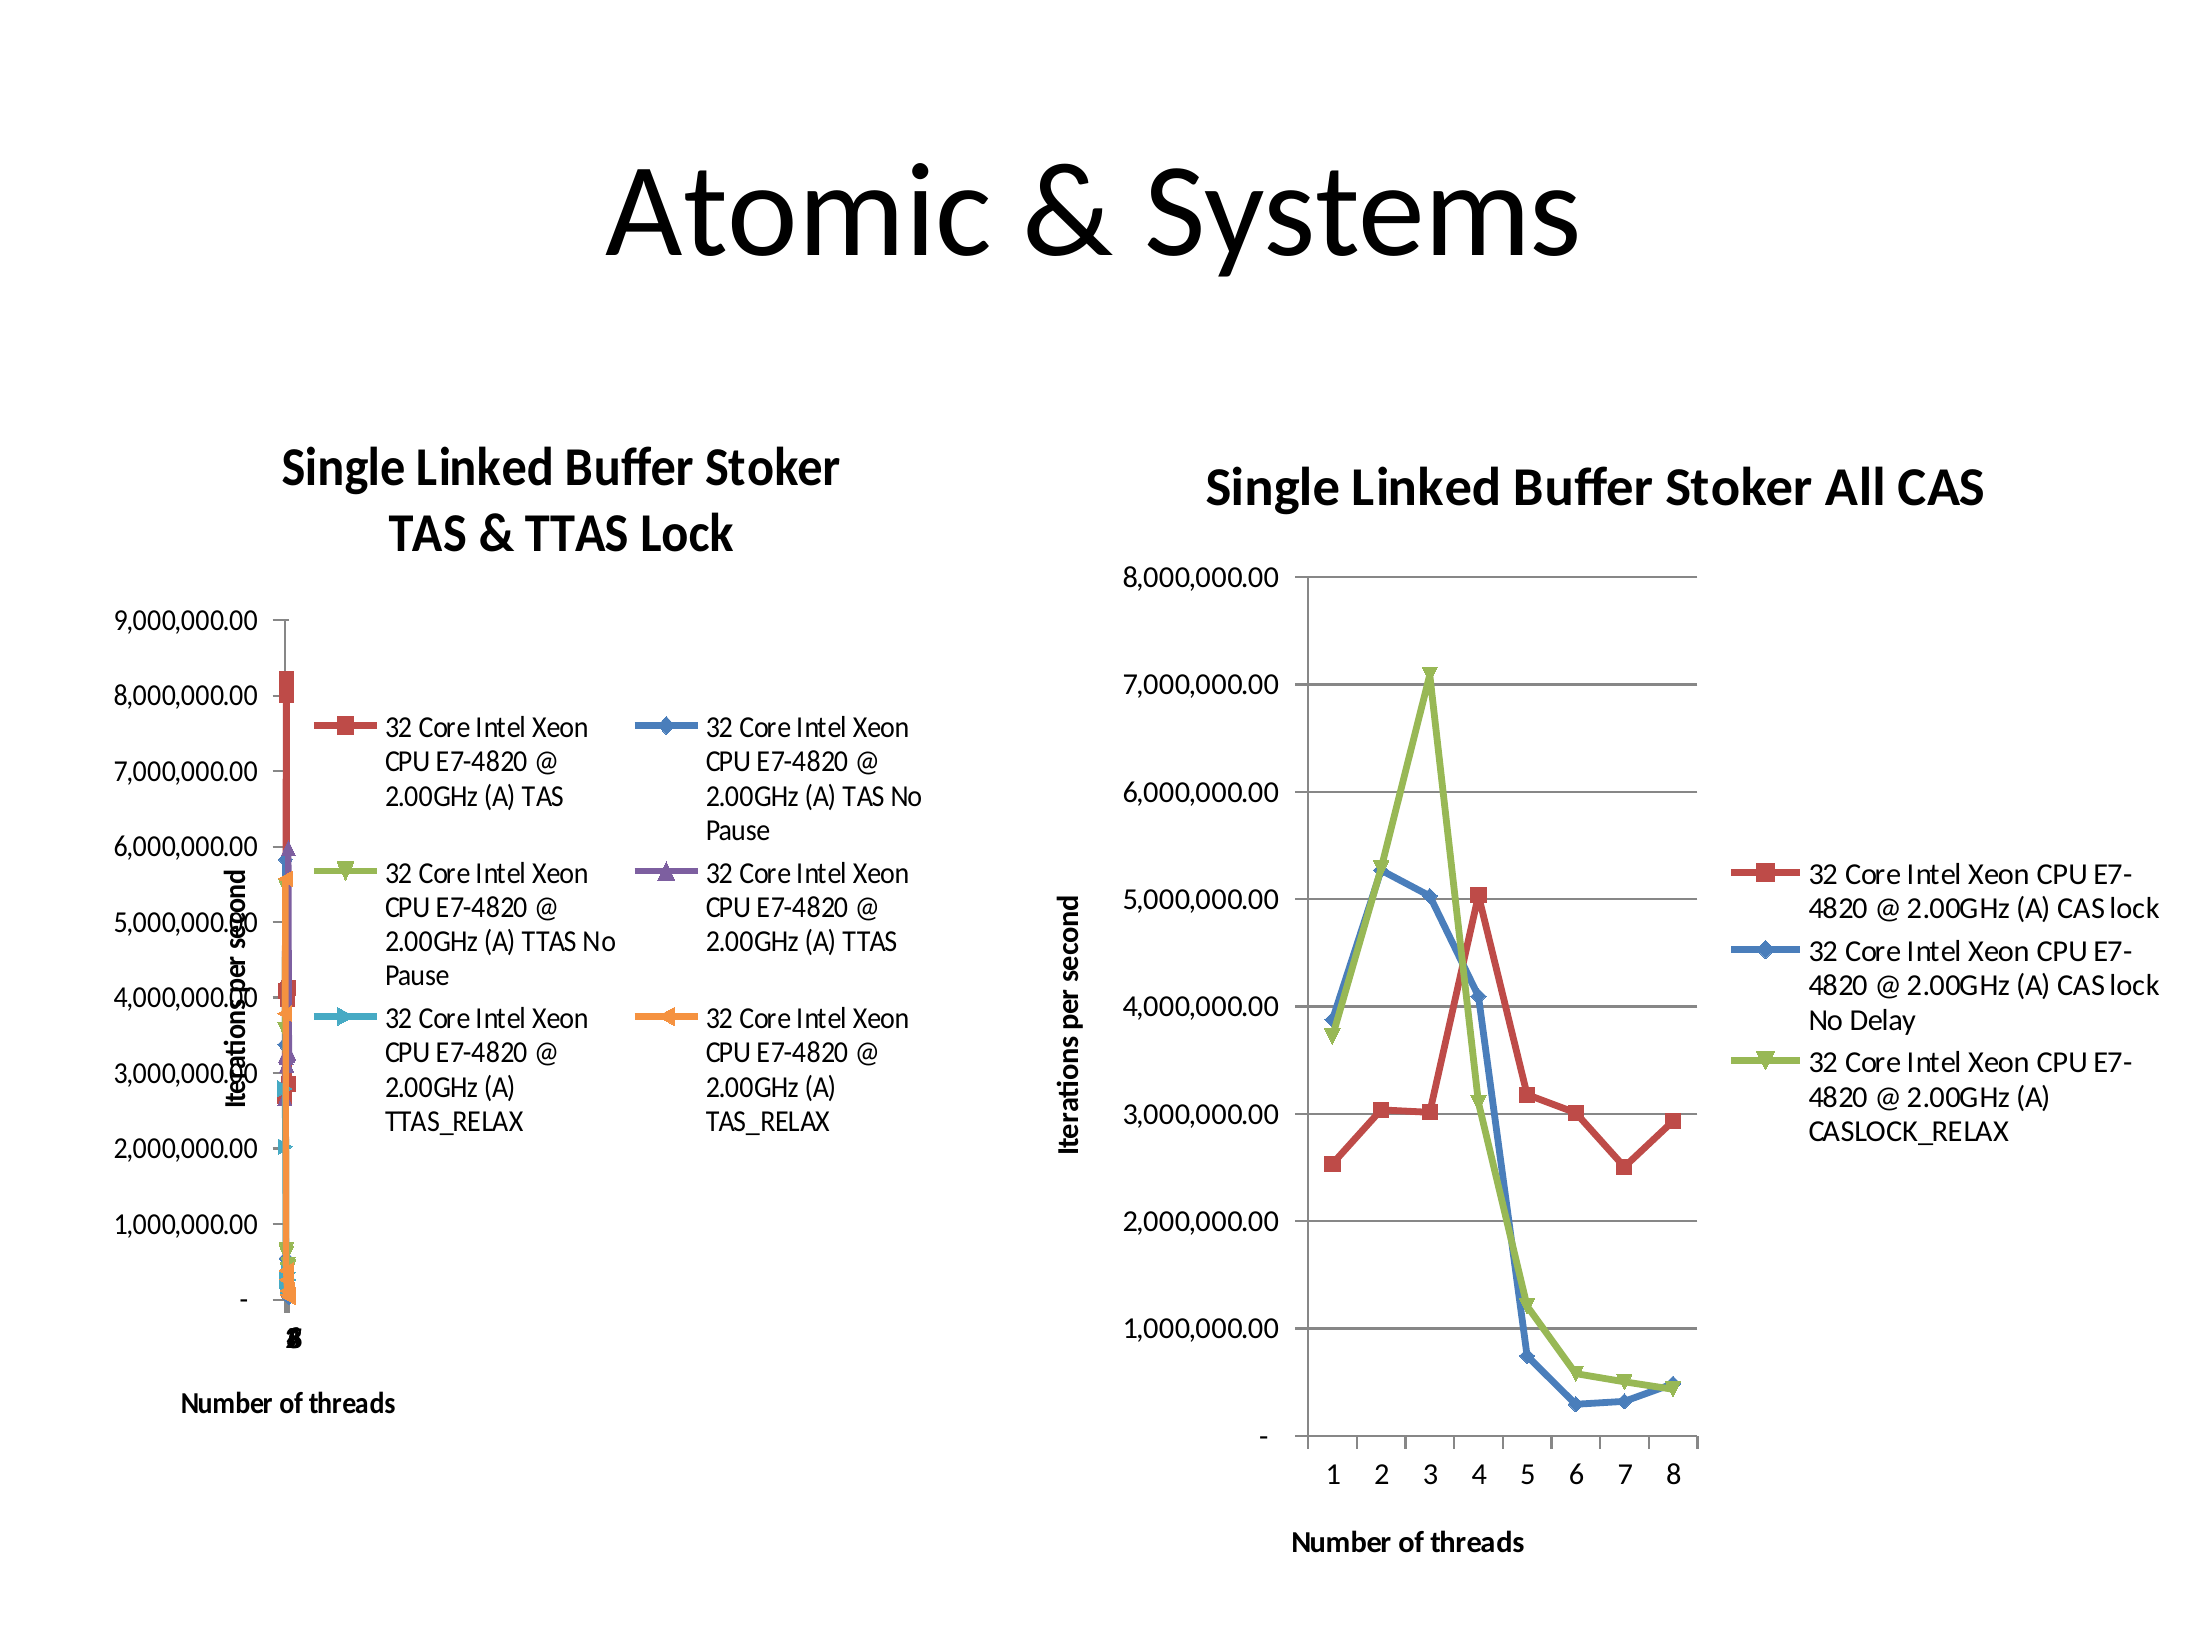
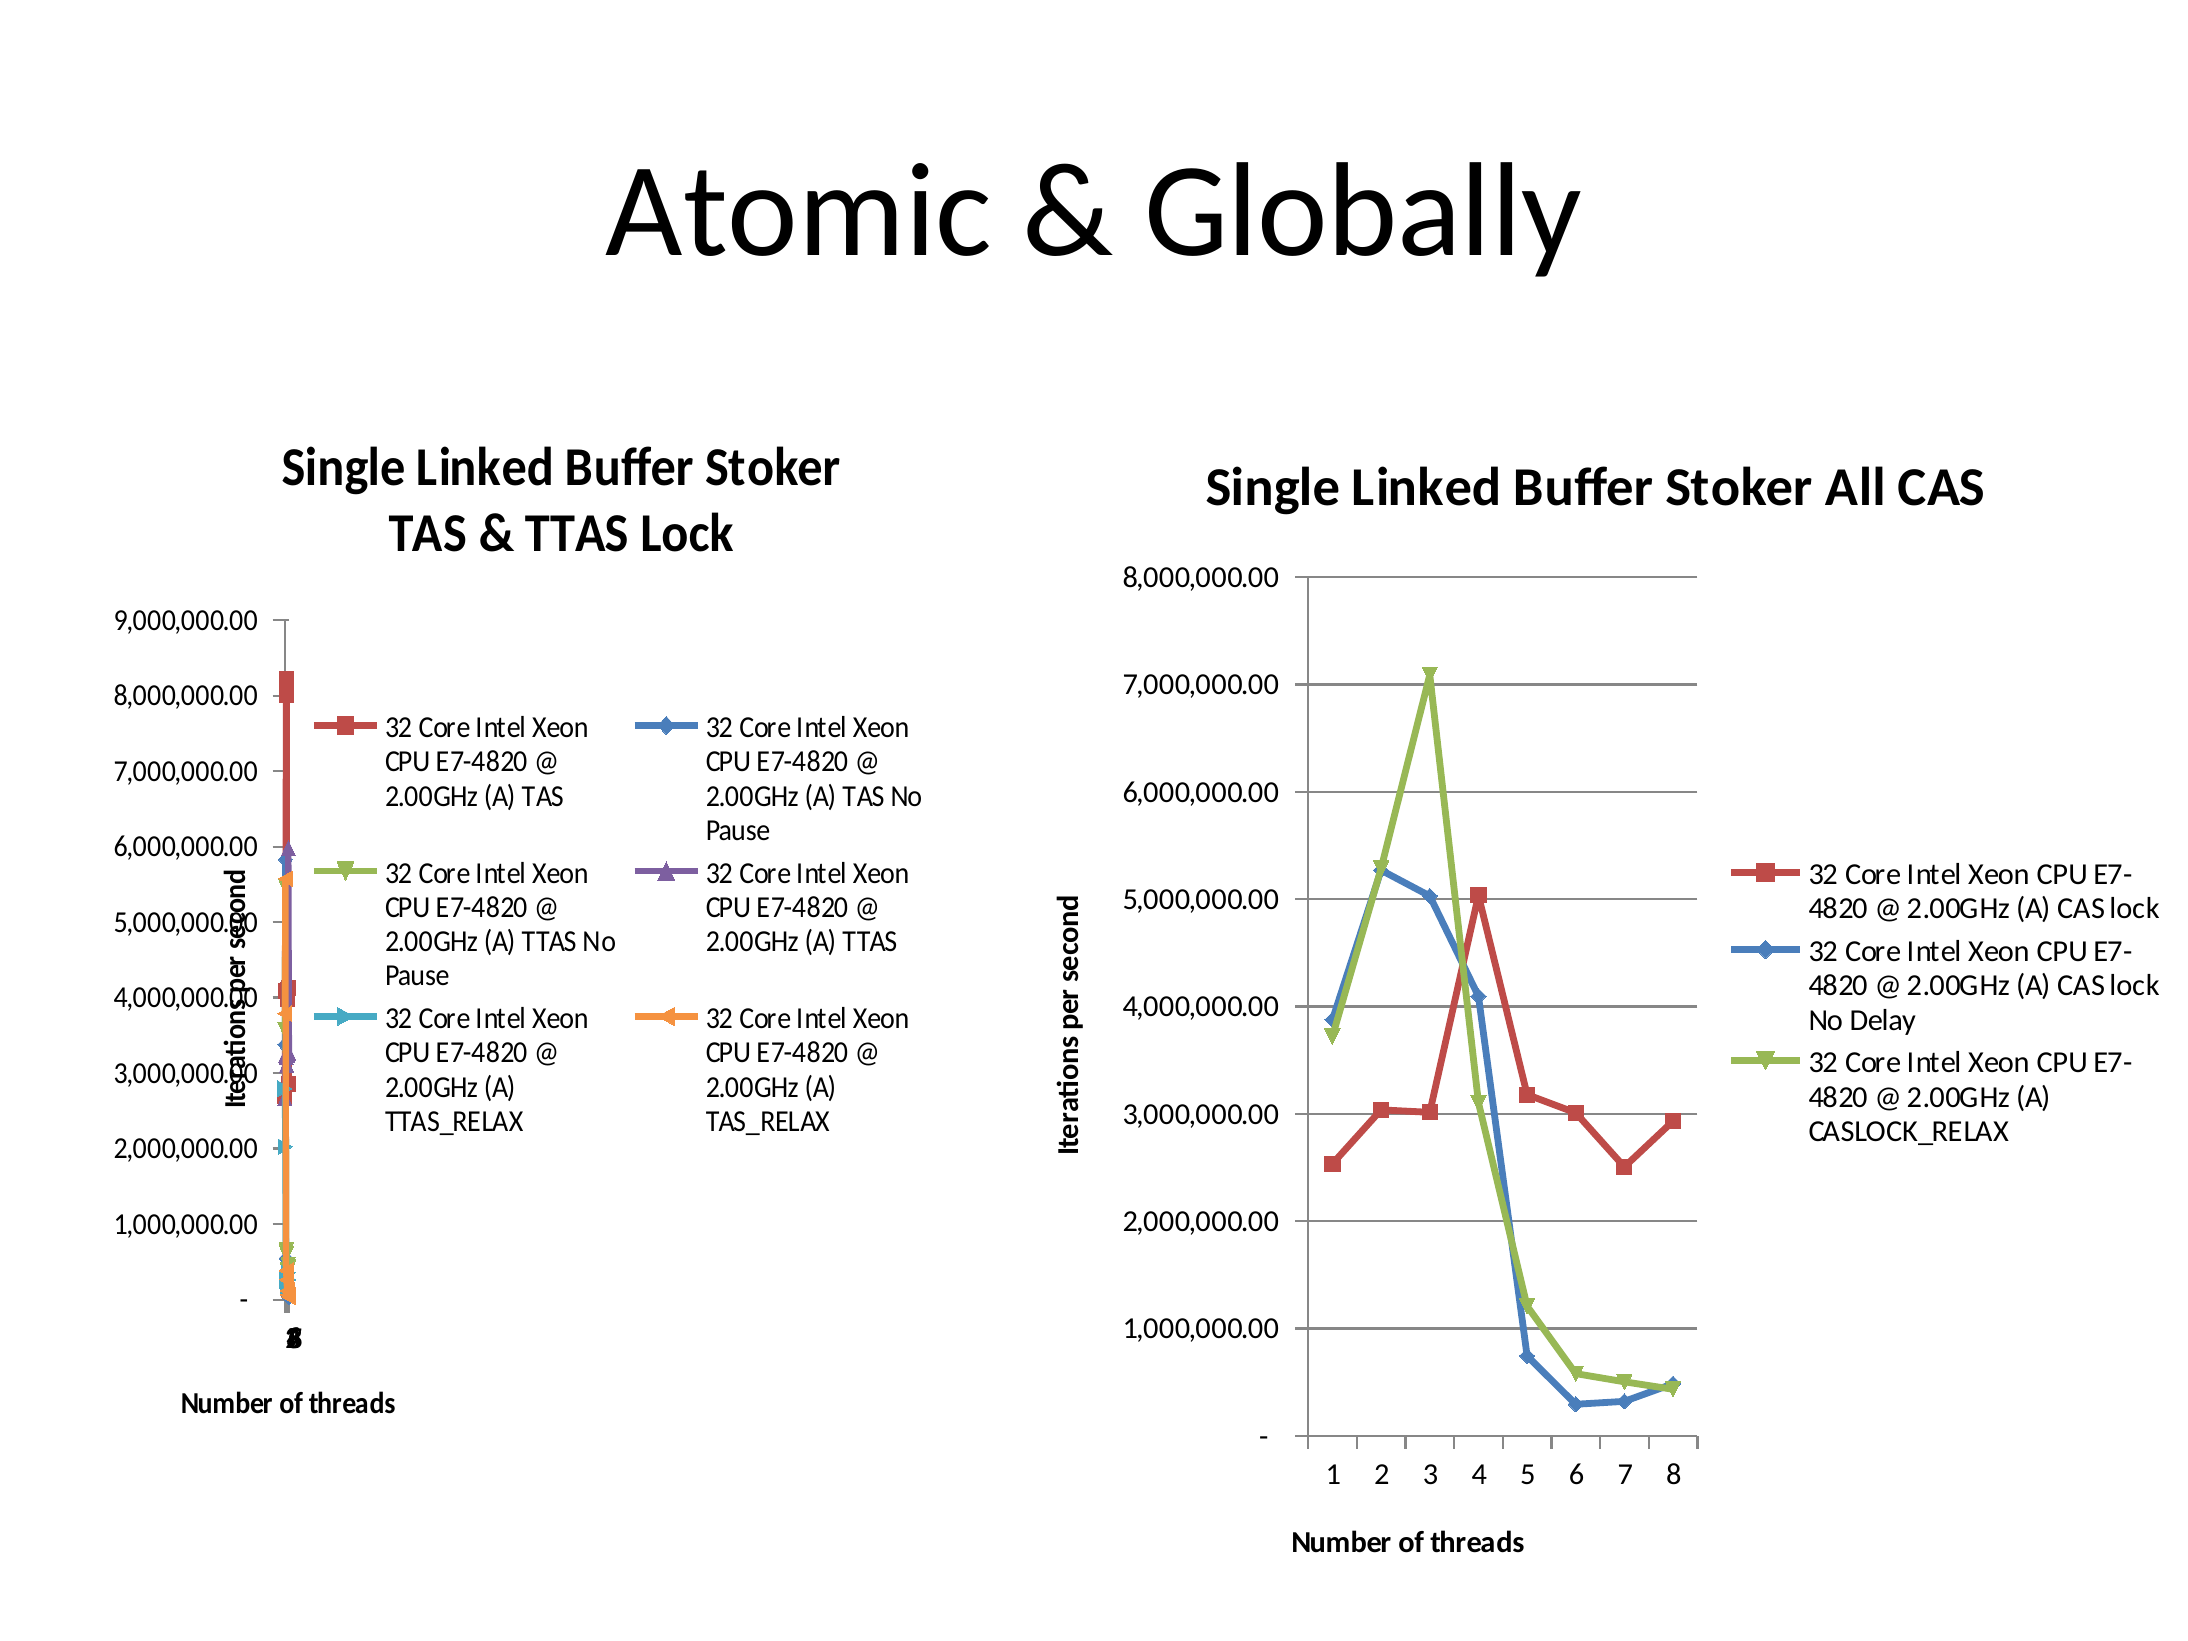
Systems: Systems -> Globally (1363, 212)
